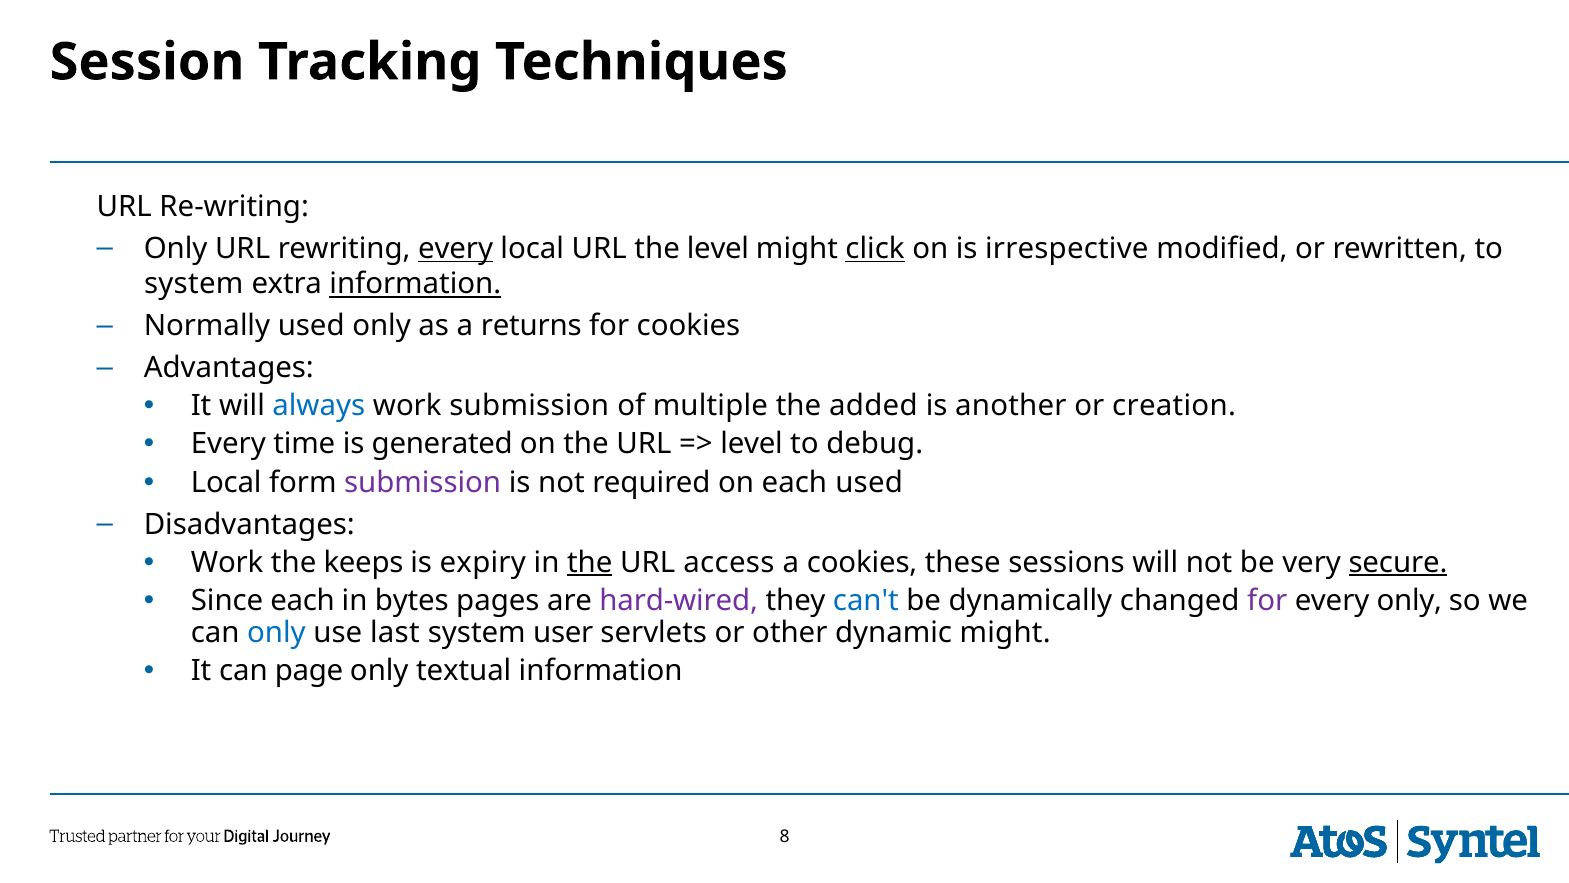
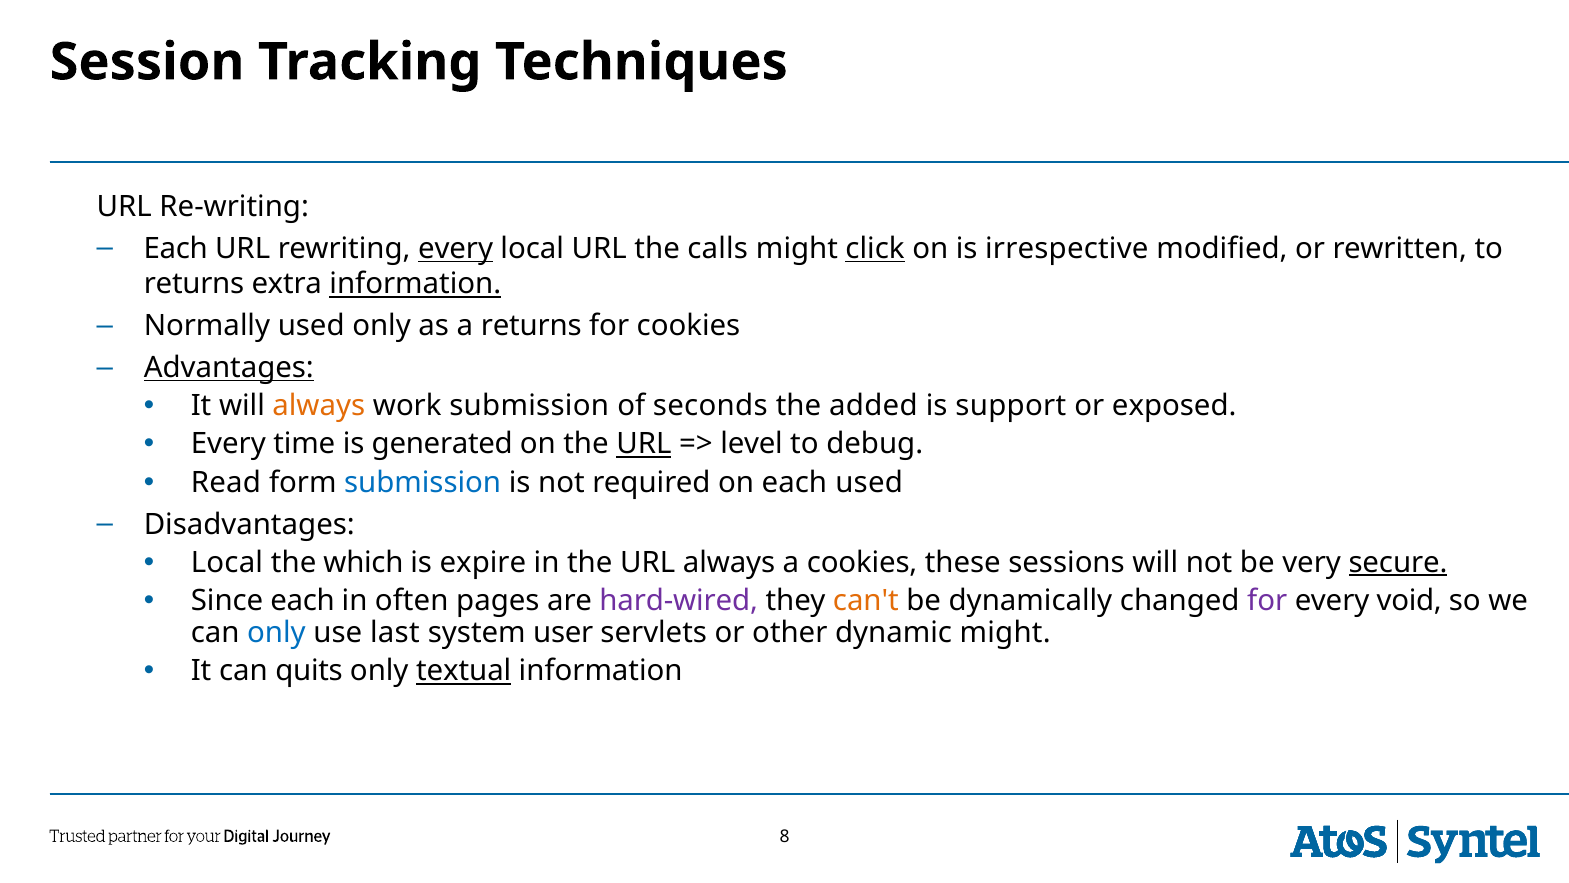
Only: Only -> Each (176, 249)
the level: level -> calls (718, 249)
system: system -> returns (194, 284)
Advantages underline: none -> present (229, 368)
always colour: blue -> orange (319, 406)
multiple: multiple -> seconds (710, 406)
another: another -> support (1011, 406)
creation: creation -> exposed (1174, 406)
URL underline: none -> present (644, 444)
Local: Local -> Read (226, 482)
submission colour: purple -> blue (423, 482)
Work: Work -> Local (227, 562)
keeps: keeps -> which (363, 562)
expiry: expiry -> expire (483, 562)
the underline: present -> none (590, 562)
URL access: access -> always (729, 562)
bytes: bytes -> often (412, 601)
can't colour: blue -> orange (866, 601)
every only: only -> void (1409, 601)
page: page -> quits (309, 671)
textual underline: none -> present (464, 671)
